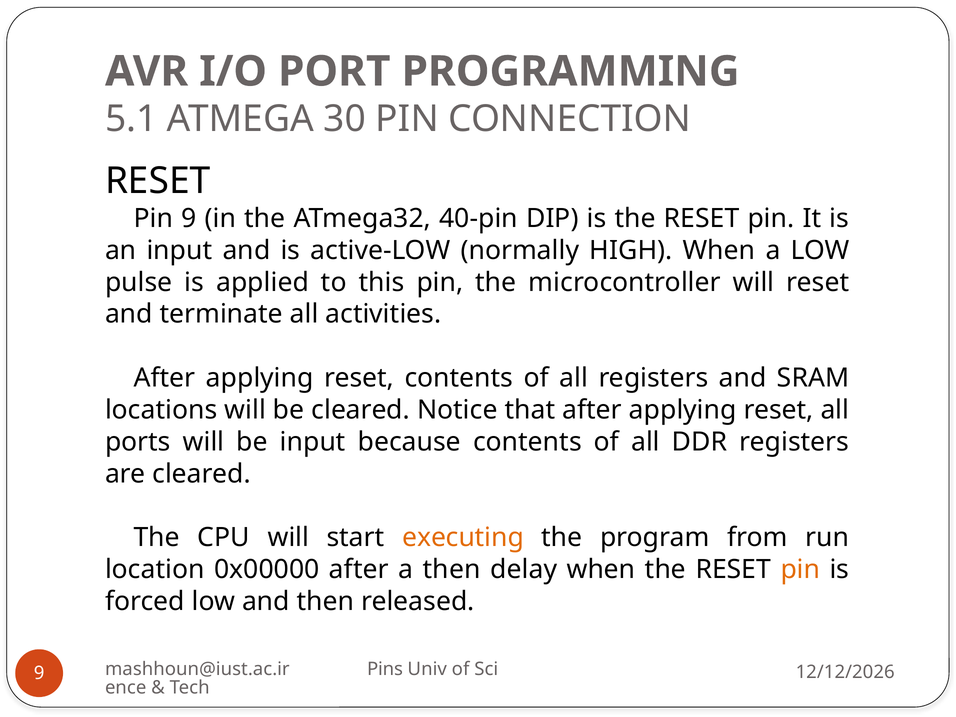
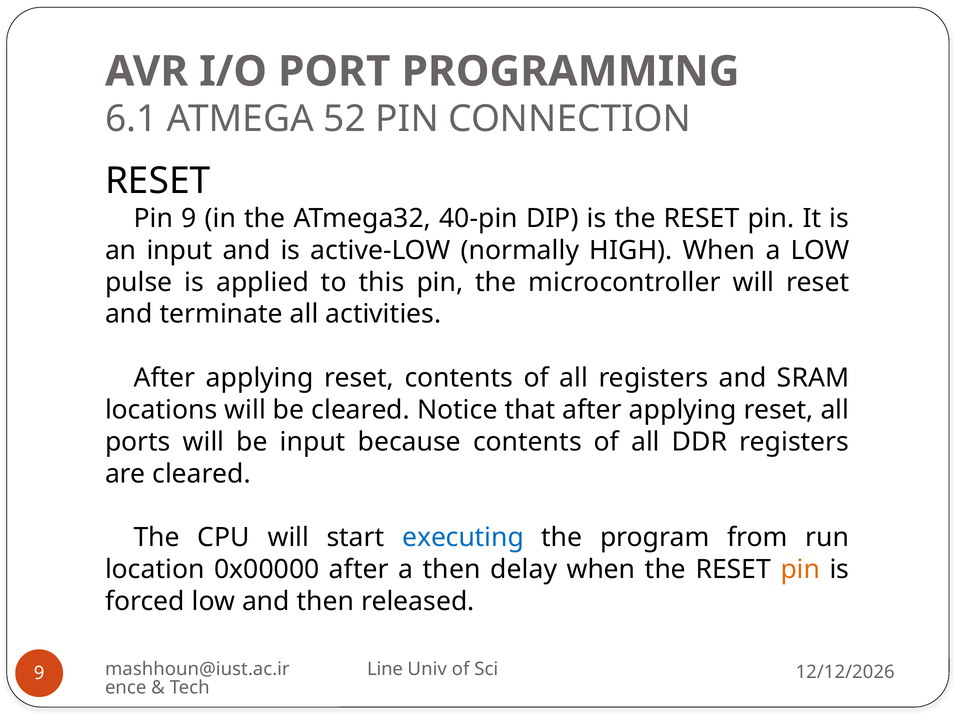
5.1: 5.1 -> 6.1 (131, 119)
30: 30 -> 52 (345, 119)
executing colour: orange -> blue (463, 538)
Pins: Pins -> Line (385, 669)
